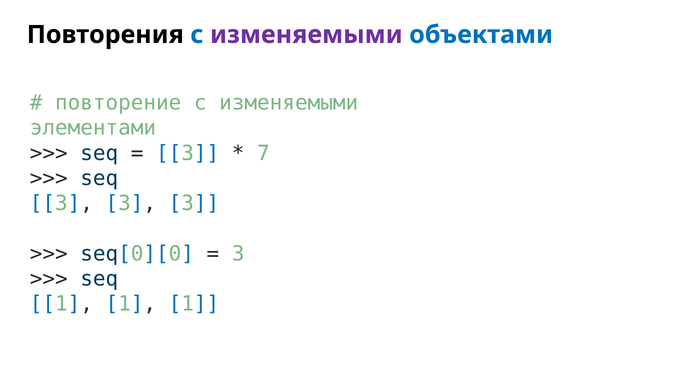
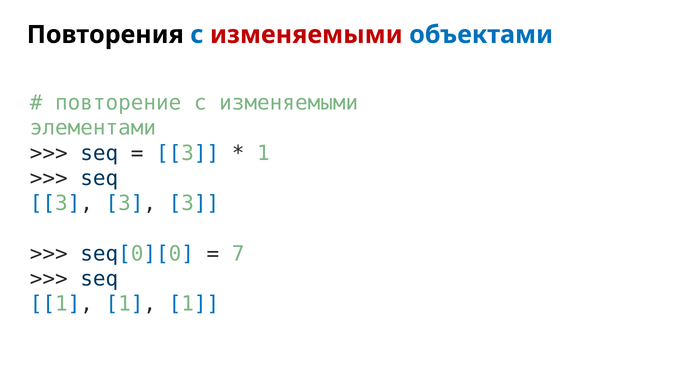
изменяемыми colour: purple -> red (306, 35)
7: 7 -> 1 (263, 153)
3: 3 -> 7 (238, 254)
